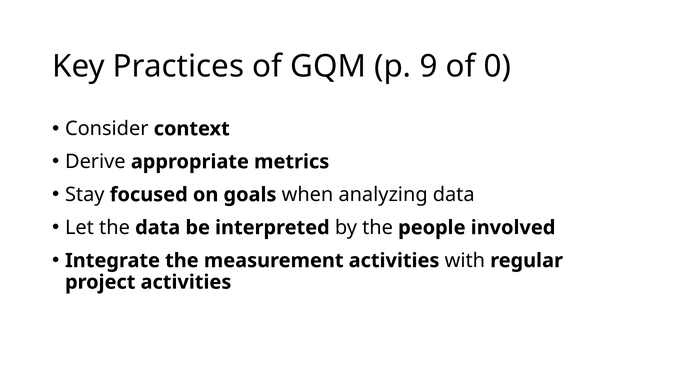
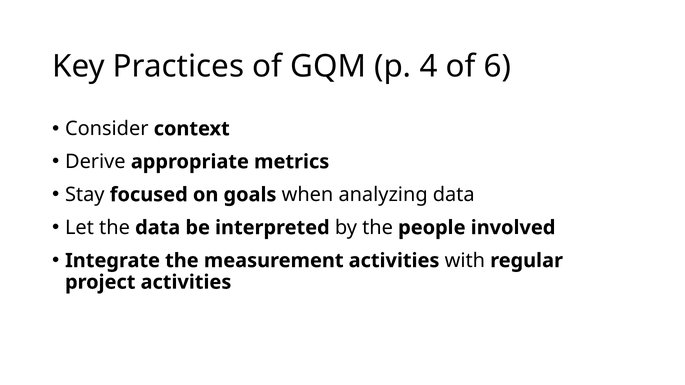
9: 9 -> 4 (428, 66)
0: 0 -> 6 (497, 66)
